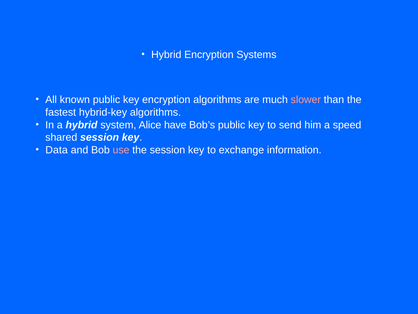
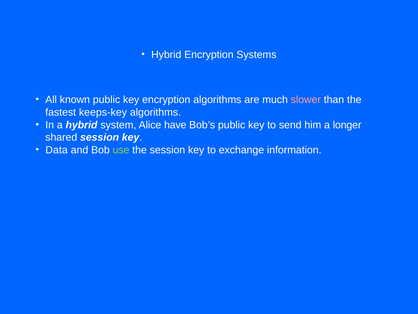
hybrid-key: hybrid-key -> keeps-key (103, 112)
speed: speed -> longer (347, 125)
use colour: pink -> light green (121, 150)
